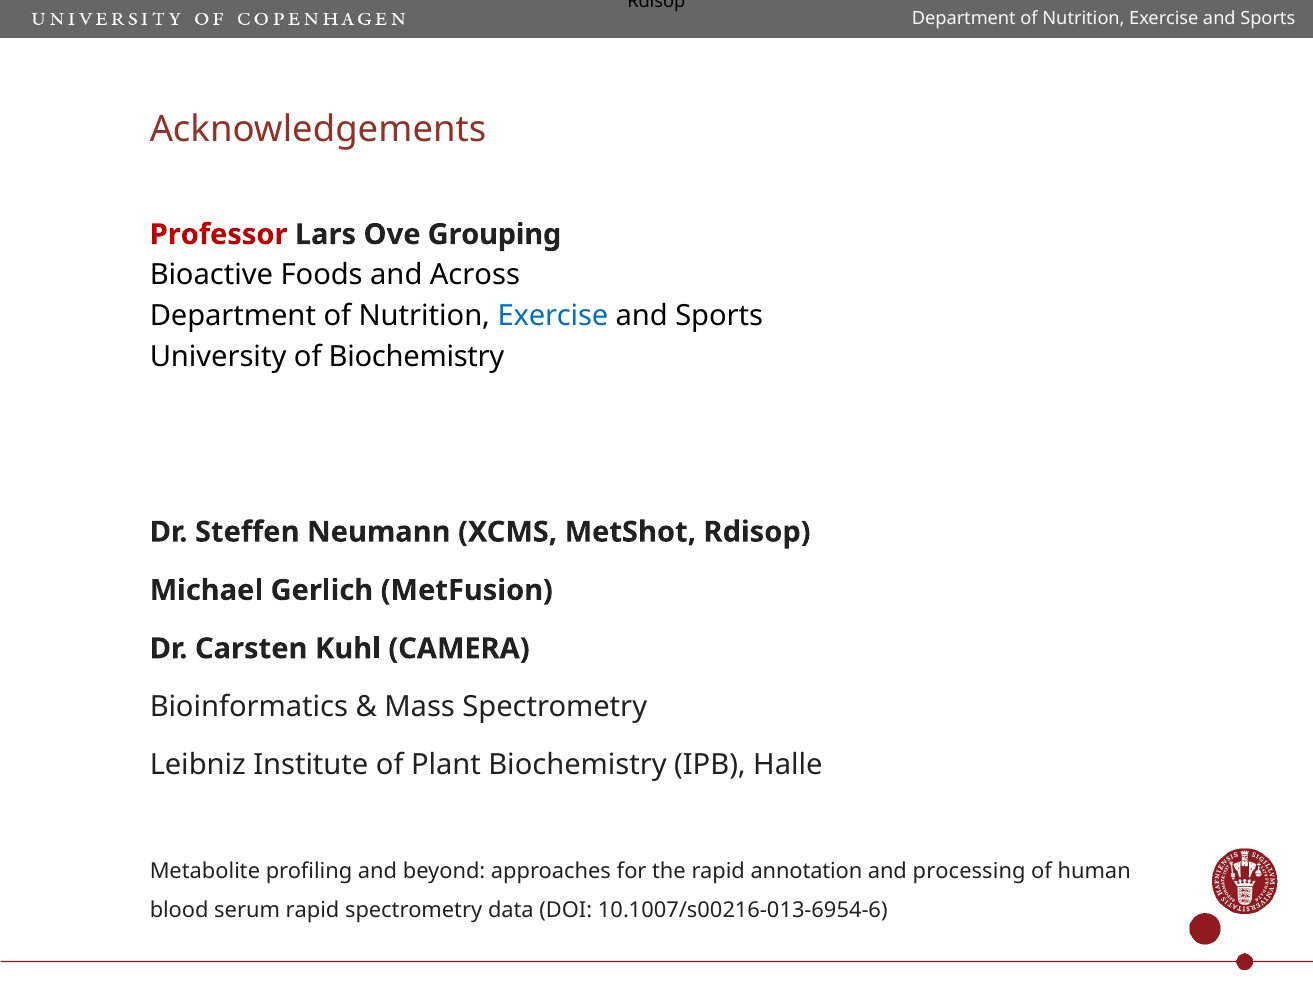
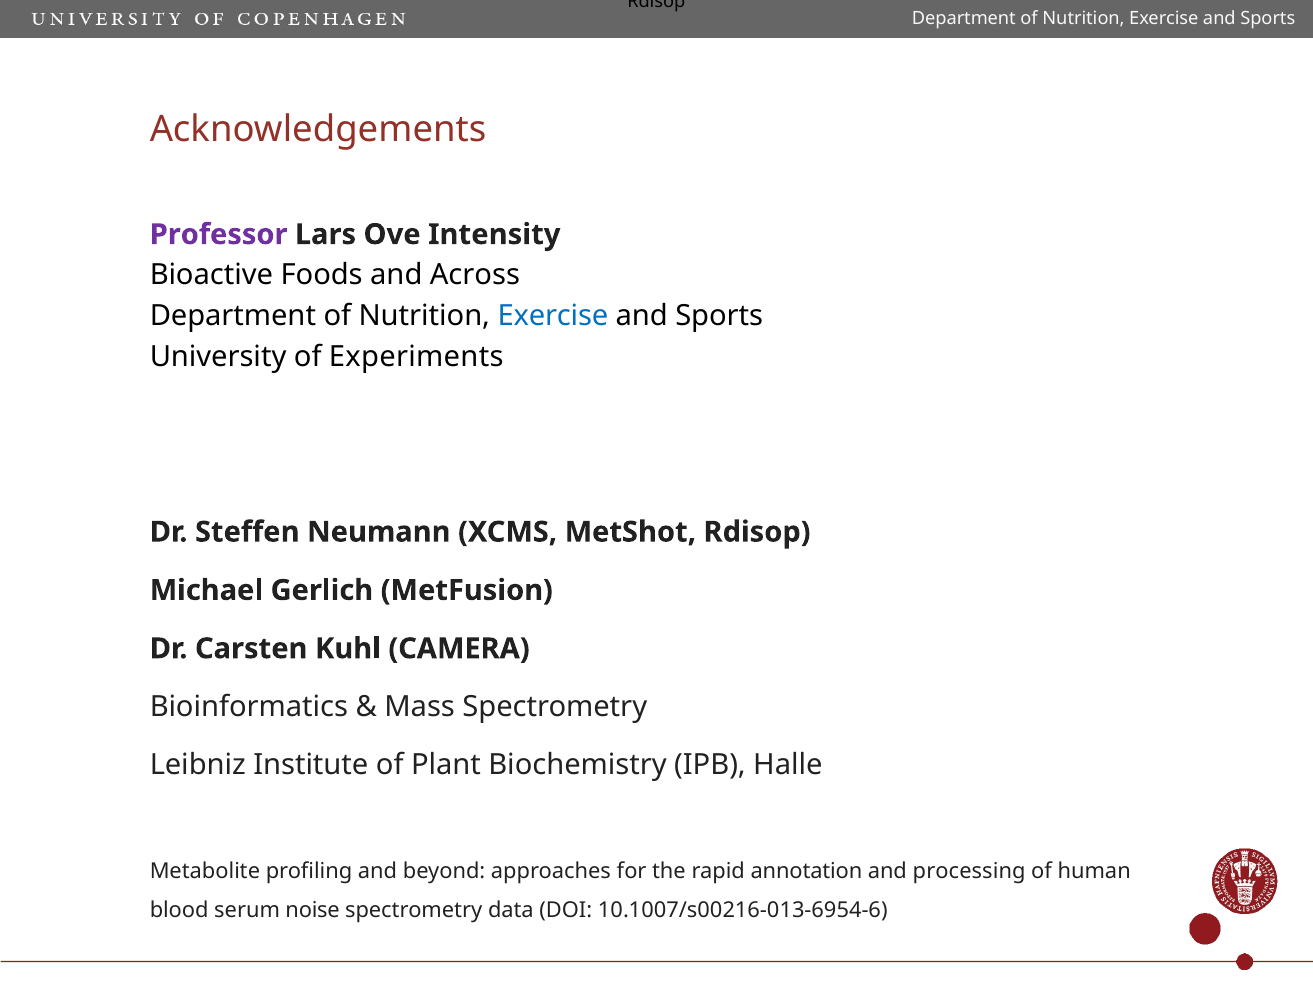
Professor colour: red -> purple (219, 234)
Grouping: Grouping -> Intensity (494, 234)
of Biochemistry: Biochemistry -> Experiments (416, 357)
serum rapid: rapid -> noise (313, 910)
